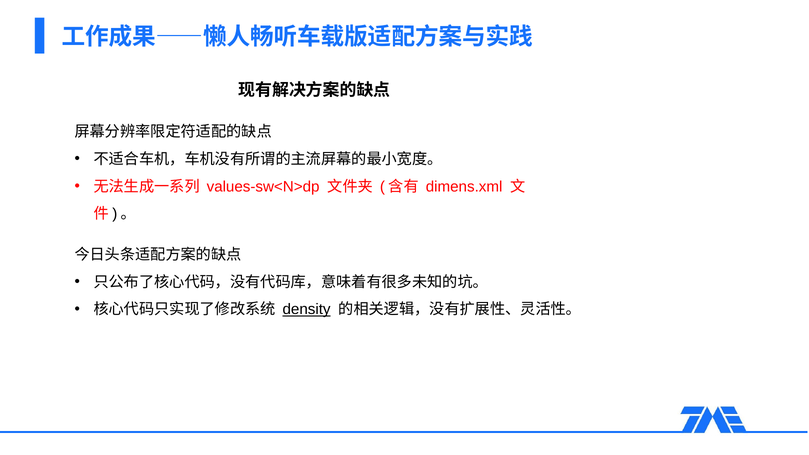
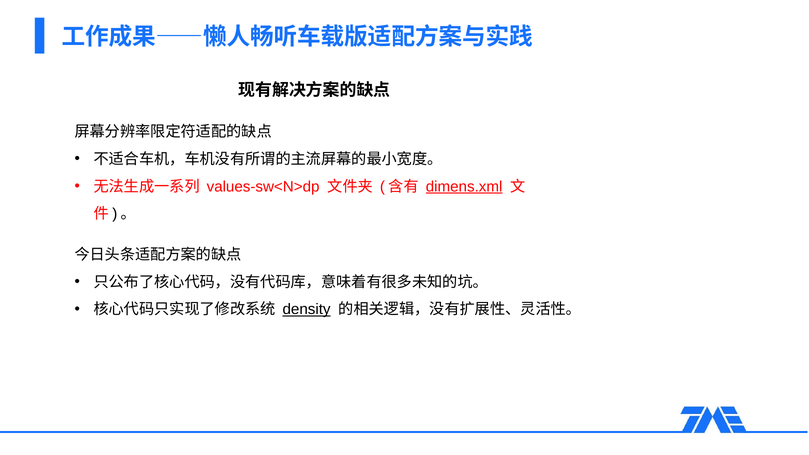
dimens.xml underline: none -> present (464, 187)
